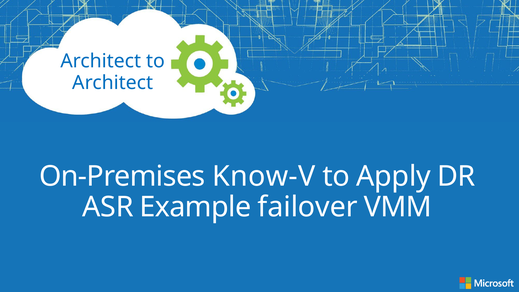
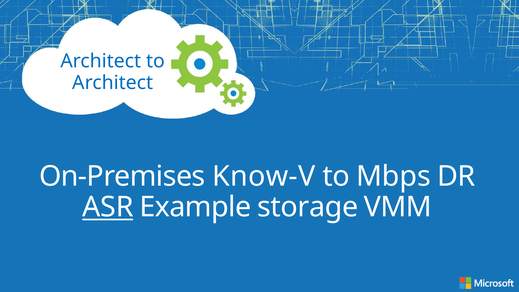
Apply: Apply -> Mbps (393, 176)
ASR underline: none -> present (108, 207)
failover: failover -> storage (308, 207)
